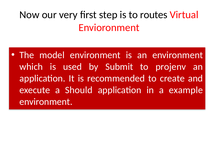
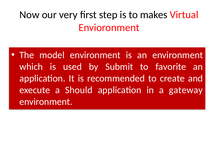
routes: routes -> makes (154, 15)
projenv: projenv -> favorite (171, 66)
example: example -> gateway (186, 90)
